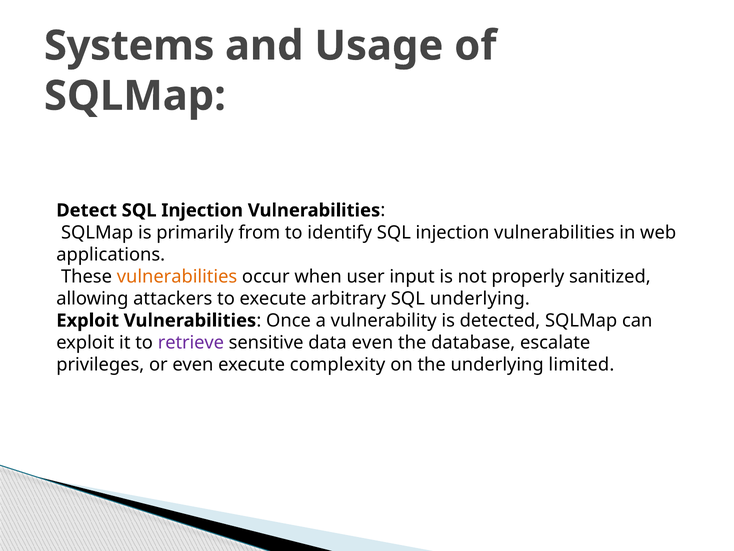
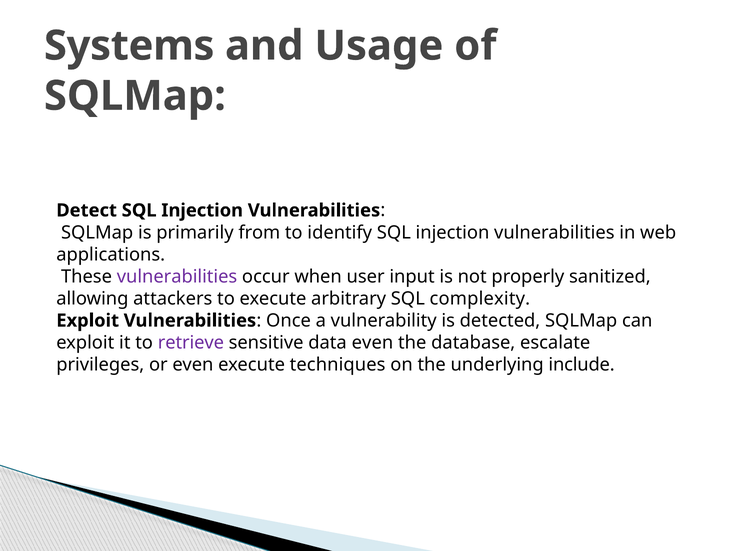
vulnerabilities colour: orange -> purple (177, 276)
SQL underlying: underlying -> complexity (480, 298)
complexity: complexity -> techniques (338, 364)
limited: limited -> include (582, 364)
